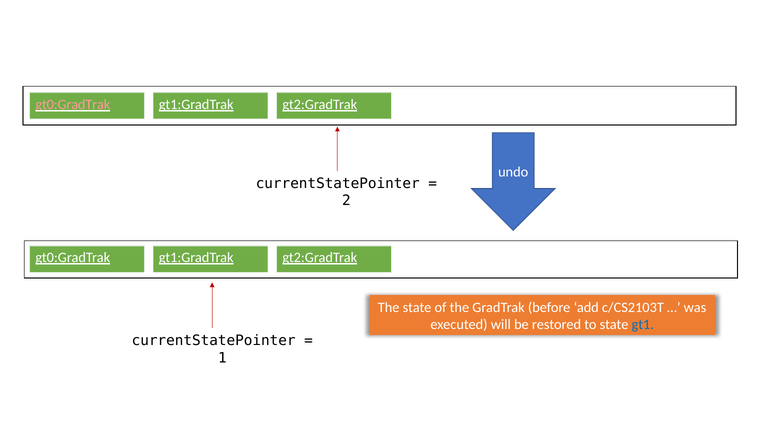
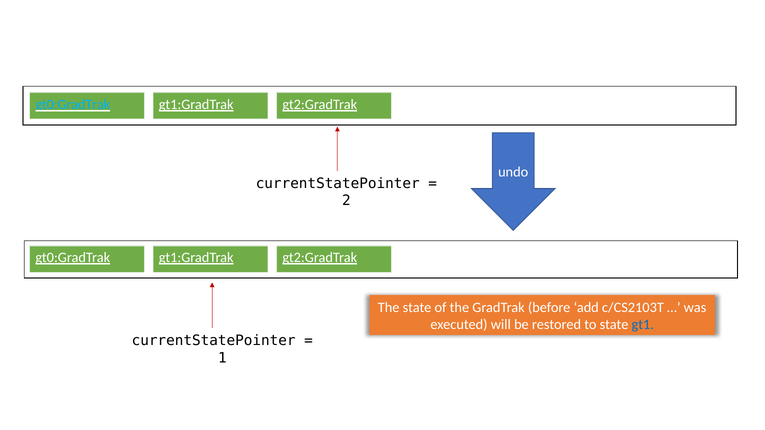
gt0:GradTrak colour: pink -> light blue (73, 104)
